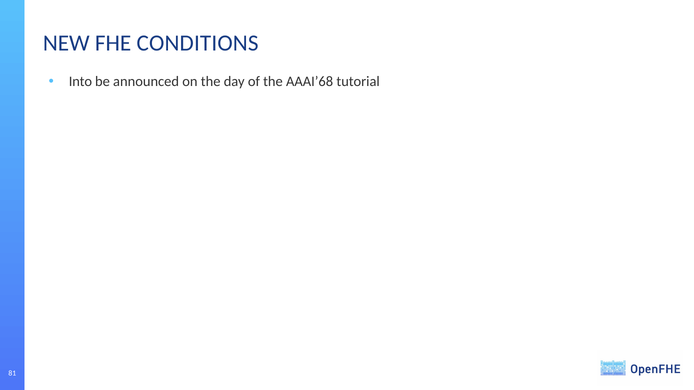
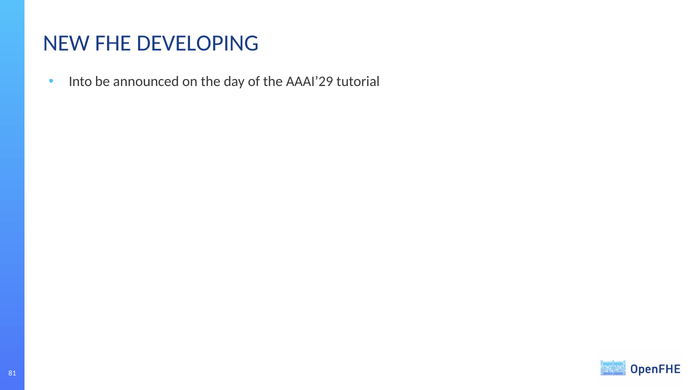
CONDITIONS: CONDITIONS -> DEVELOPING (198, 43)
AAAI’68: AAAI’68 -> AAAI’29 (310, 82)
